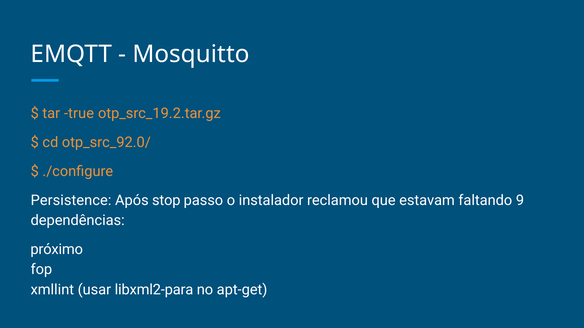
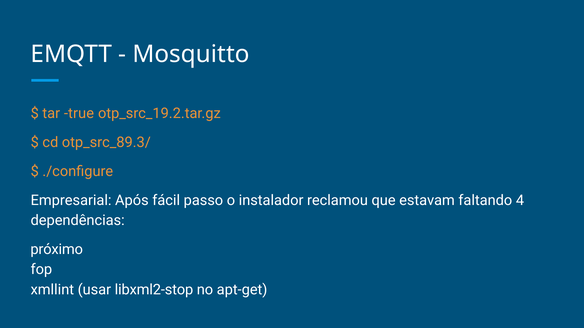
otp_src_92.0/: otp_src_92.0/ -> otp_src_89.3/ (106, 142)
Persistence: Persistence -> Empresarial (71, 201)
stop: stop -> fácil (166, 201)
9: 9 -> 4 (520, 201)
libxml2-para: libxml2-para -> libxml2-stop (154, 290)
